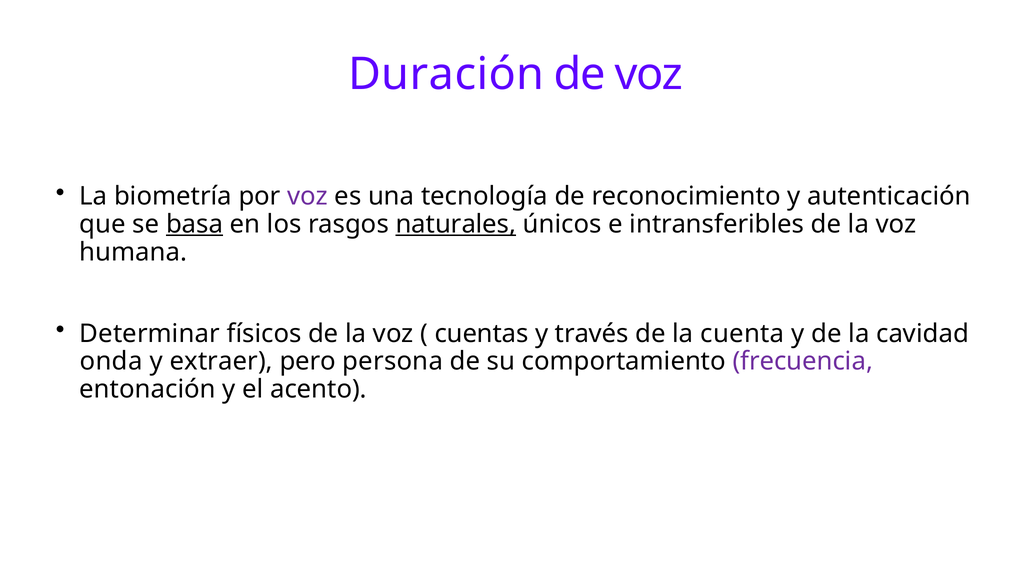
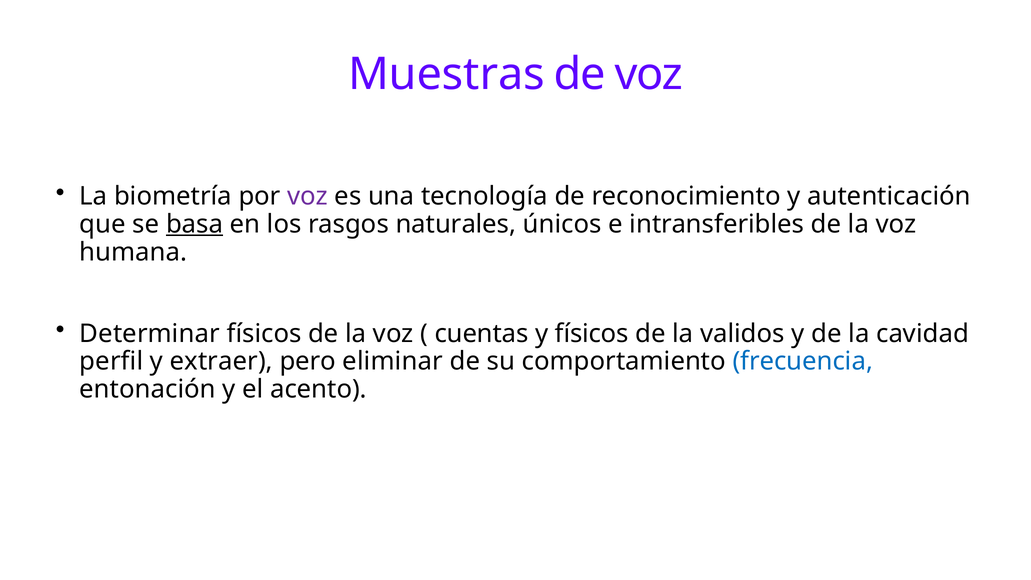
Duración: Duración -> Muestras (446, 75)
naturales underline: present -> none (456, 224)
y través: través -> físicos (592, 333)
cuenta: cuenta -> validos (742, 333)
onda: onda -> perfil (111, 361)
persona: persona -> eliminar (393, 361)
frecuencia colour: purple -> blue (803, 361)
